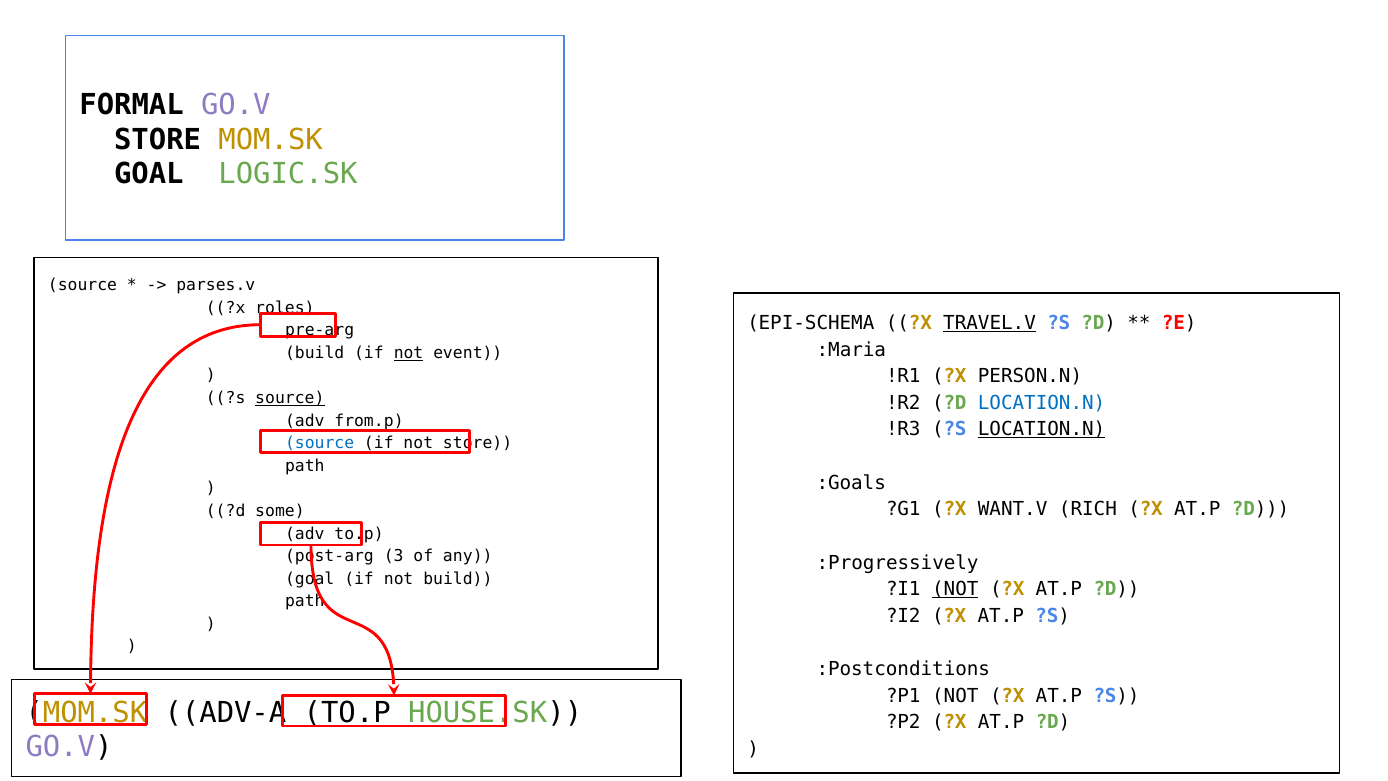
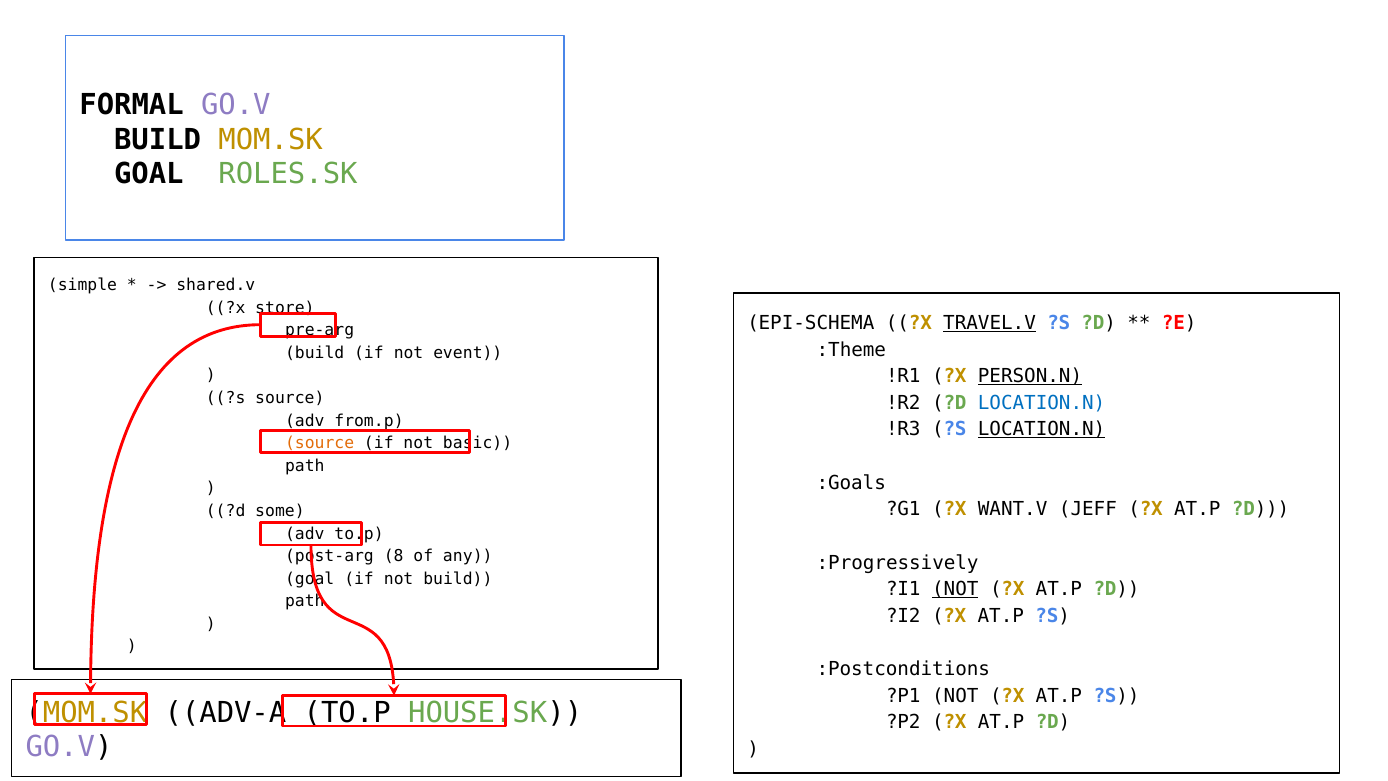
STORE: STORE -> BUILD (158, 140)
LOGIC.SK: LOGIC.SK -> ROLES.SK (288, 174)
source: source -> simple (83, 285)
parses.v: parses.v -> shared.v (216, 285)
roles: roles -> store (285, 308)
:Maria: :Maria -> :Theme (851, 350)
not underline: present -> none (409, 353)
PERSON.N underline: none -> present (1030, 376)
source underline: present -> none (290, 398)
source colour: blue -> orange (320, 443)
not store: store -> basic (478, 443)
RICH: RICH -> JEFF (1088, 509)
3: 3 -> 8 (394, 556)
